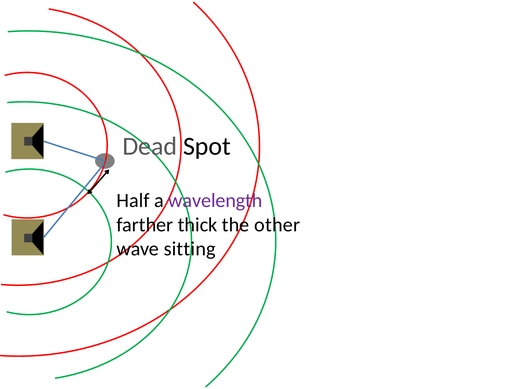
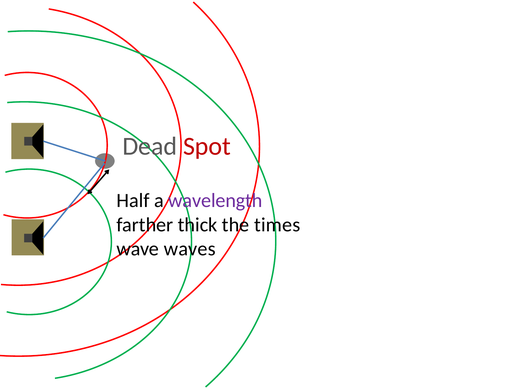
Spot colour: black -> red (207, 147)
other: other -> times (277, 225)
sitting: sitting -> waves (190, 249)
